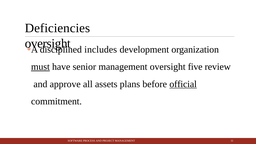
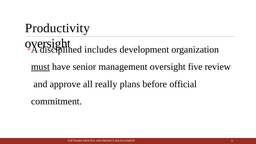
Deficiencies: Deficiencies -> Productivity (58, 28)
assets: assets -> really (106, 84)
official underline: present -> none (183, 84)
